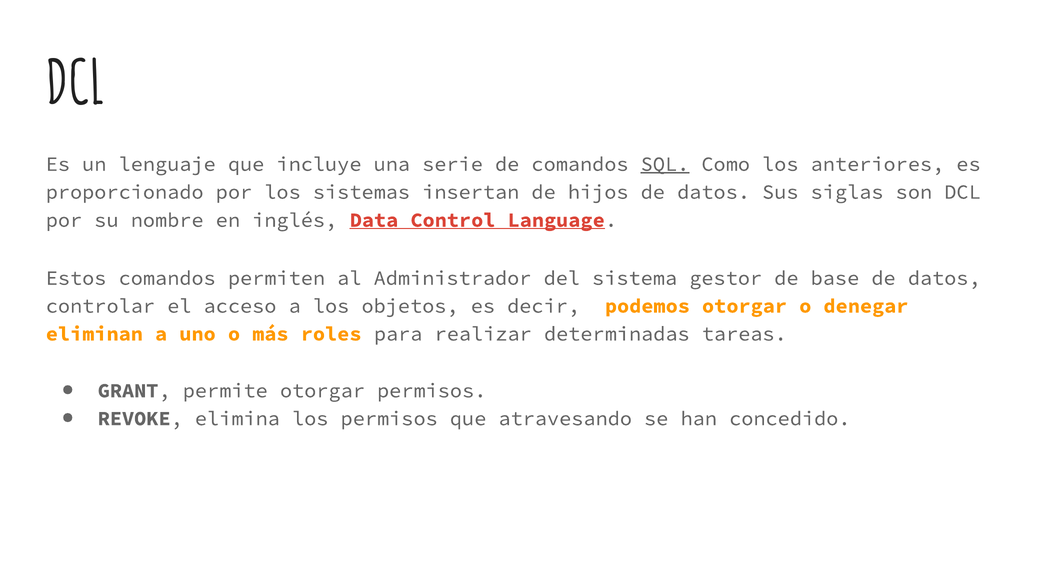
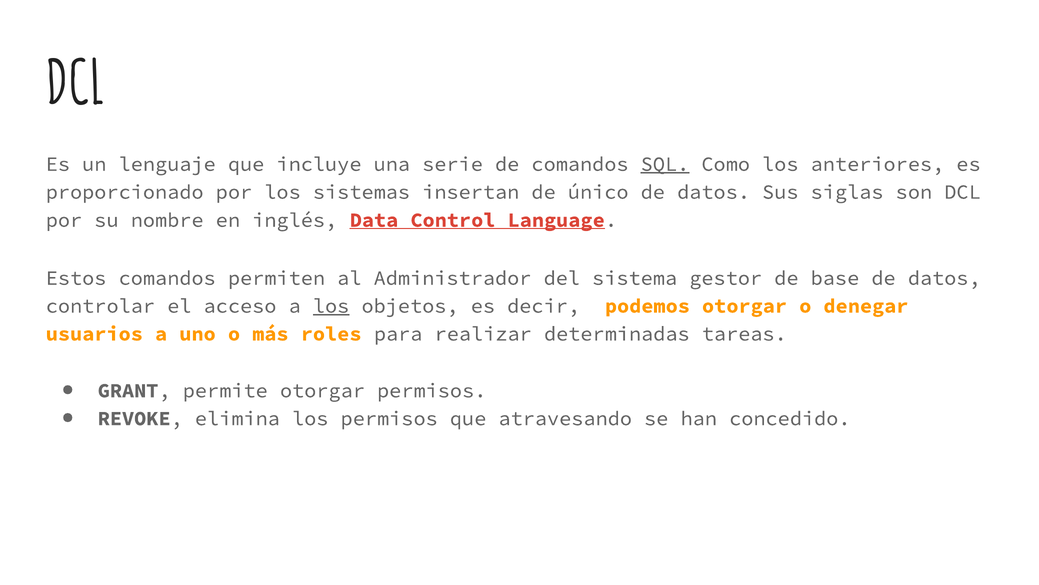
hijos: hijos -> único (598, 192)
los underline: none -> present (331, 306)
eliminan: eliminan -> usuarios (94, 334)
